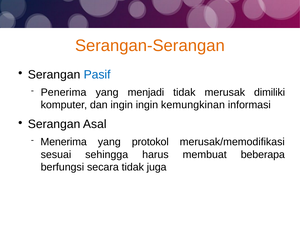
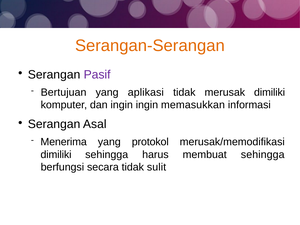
Pasif colour: blue -> purple (97, 75)
Penerima: Penerima -> Bertujuan (64, 92)
menjadi: menjadi -> aplikasi (146, 92)
kemungkinan: kemungkinan -> memasukkan (193, 105)
sesuai: sesuai -> dimiliki (56, 154)
membuat beberapa: beberapa -> sehingga (263, 154)
juga: juga -> sulit (157, 167)
